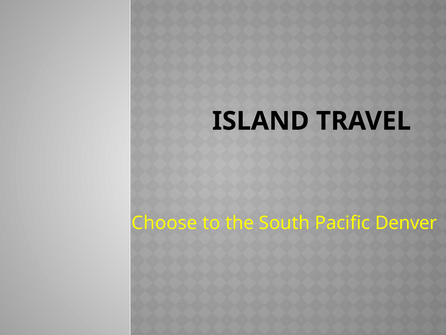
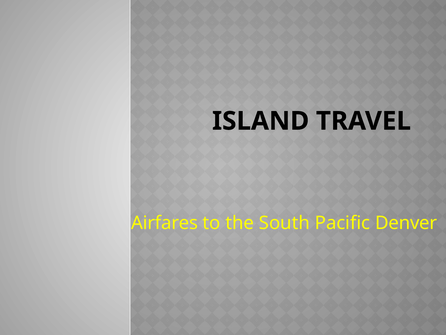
Choose: Choose -> Airfares (165, 223)
